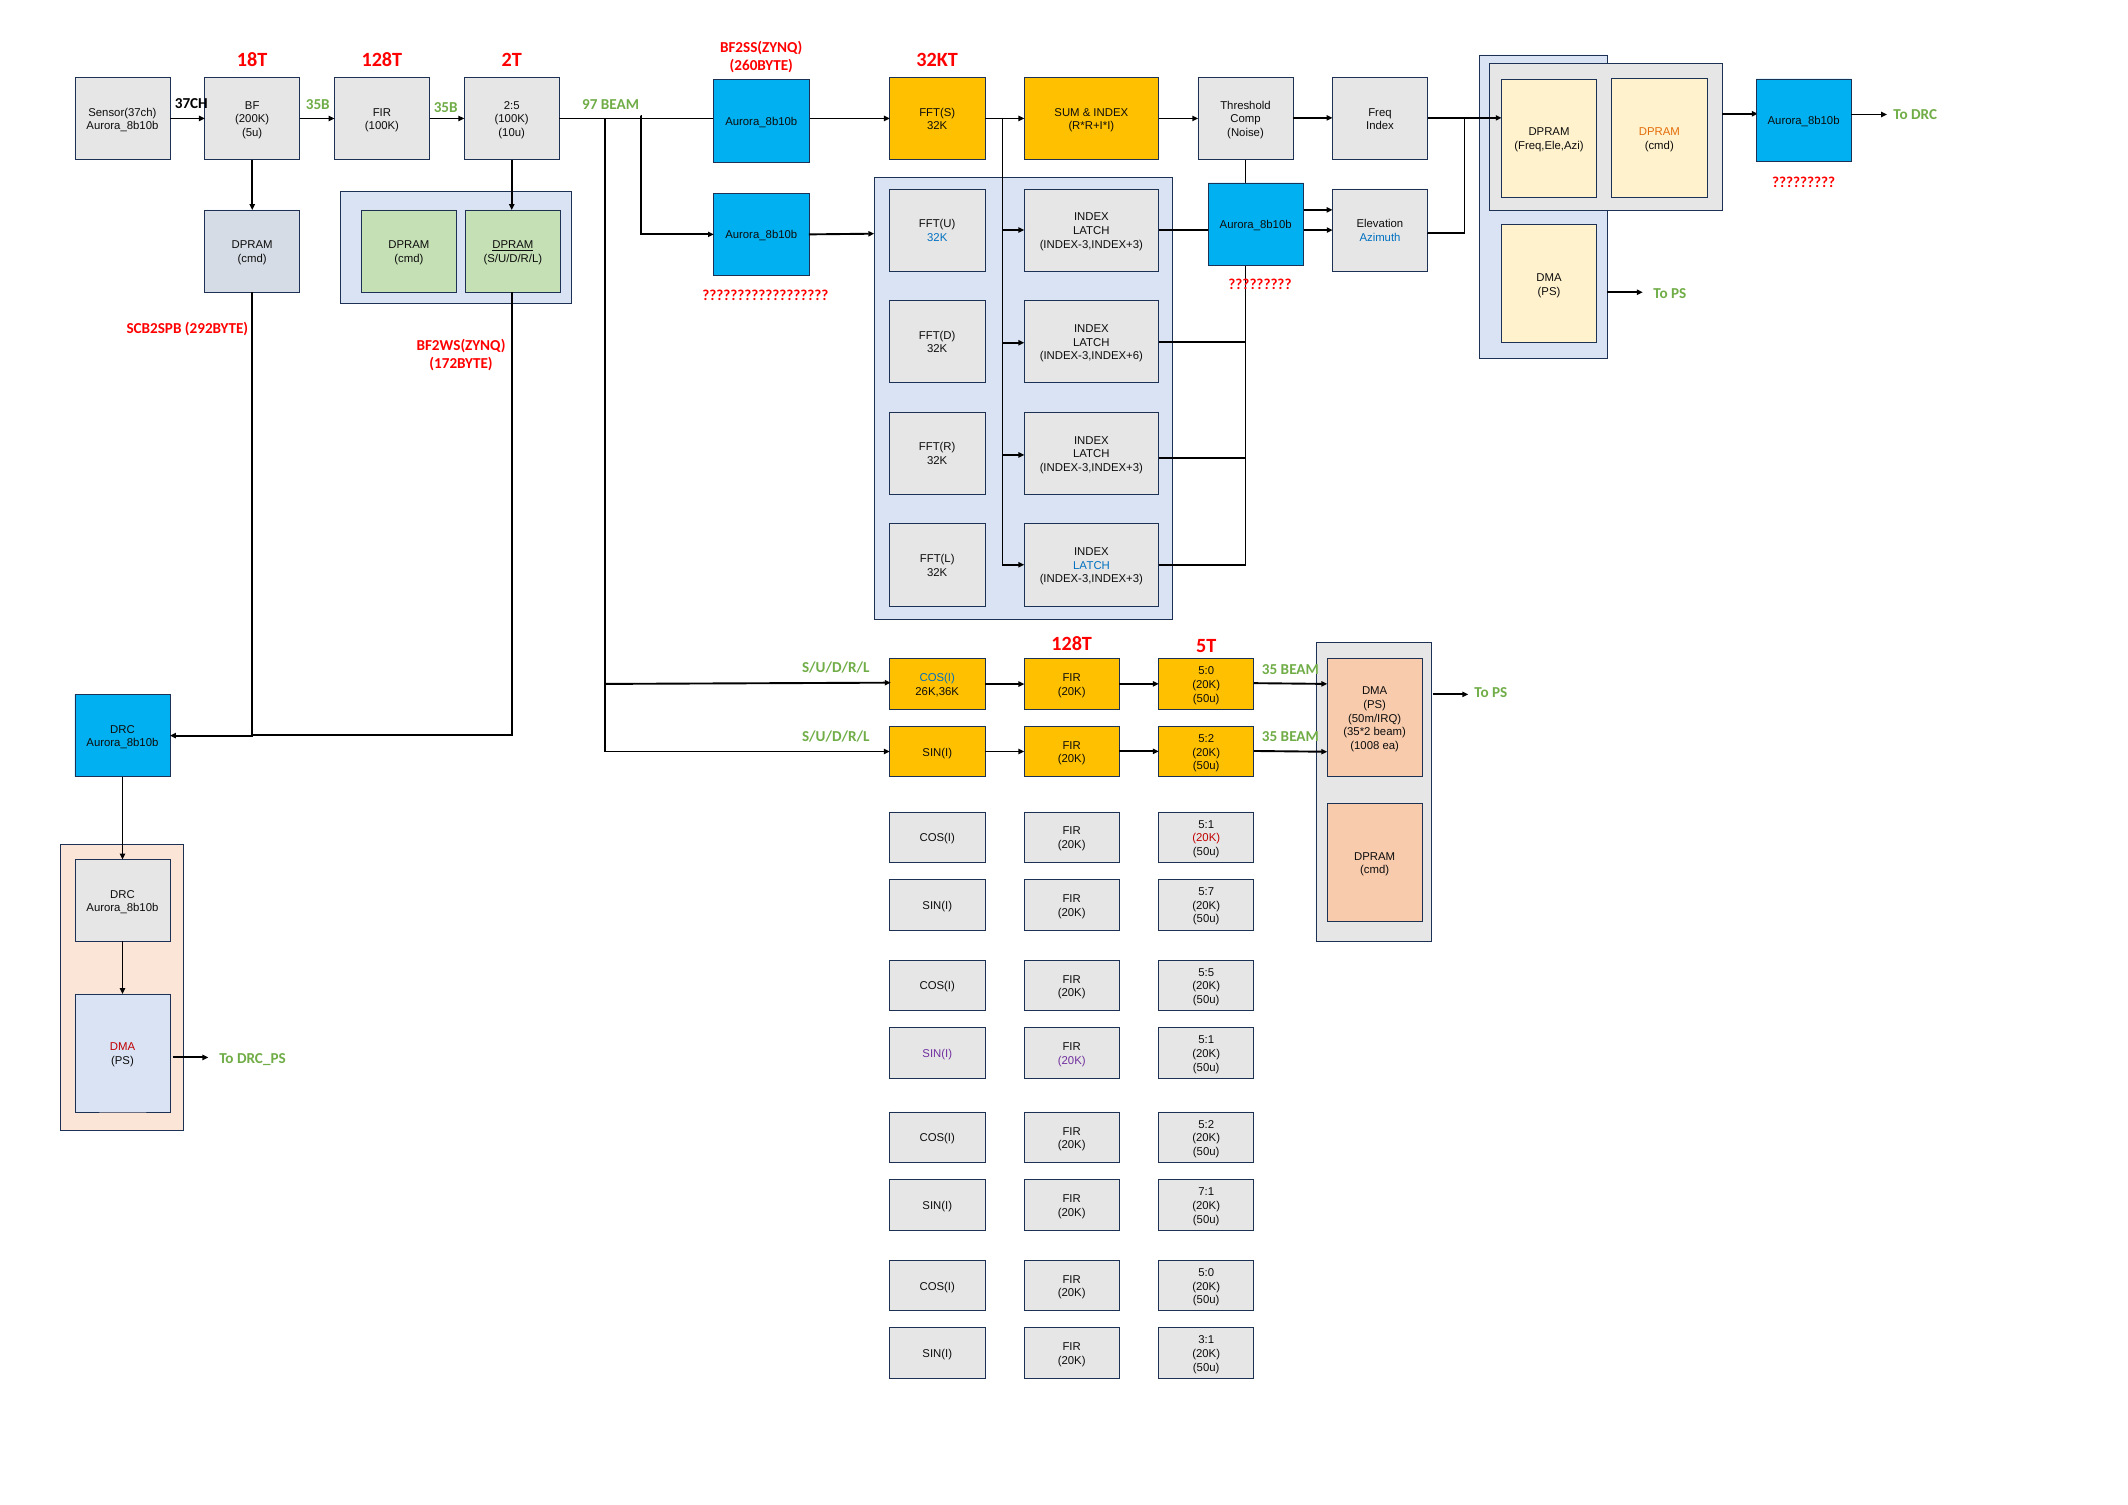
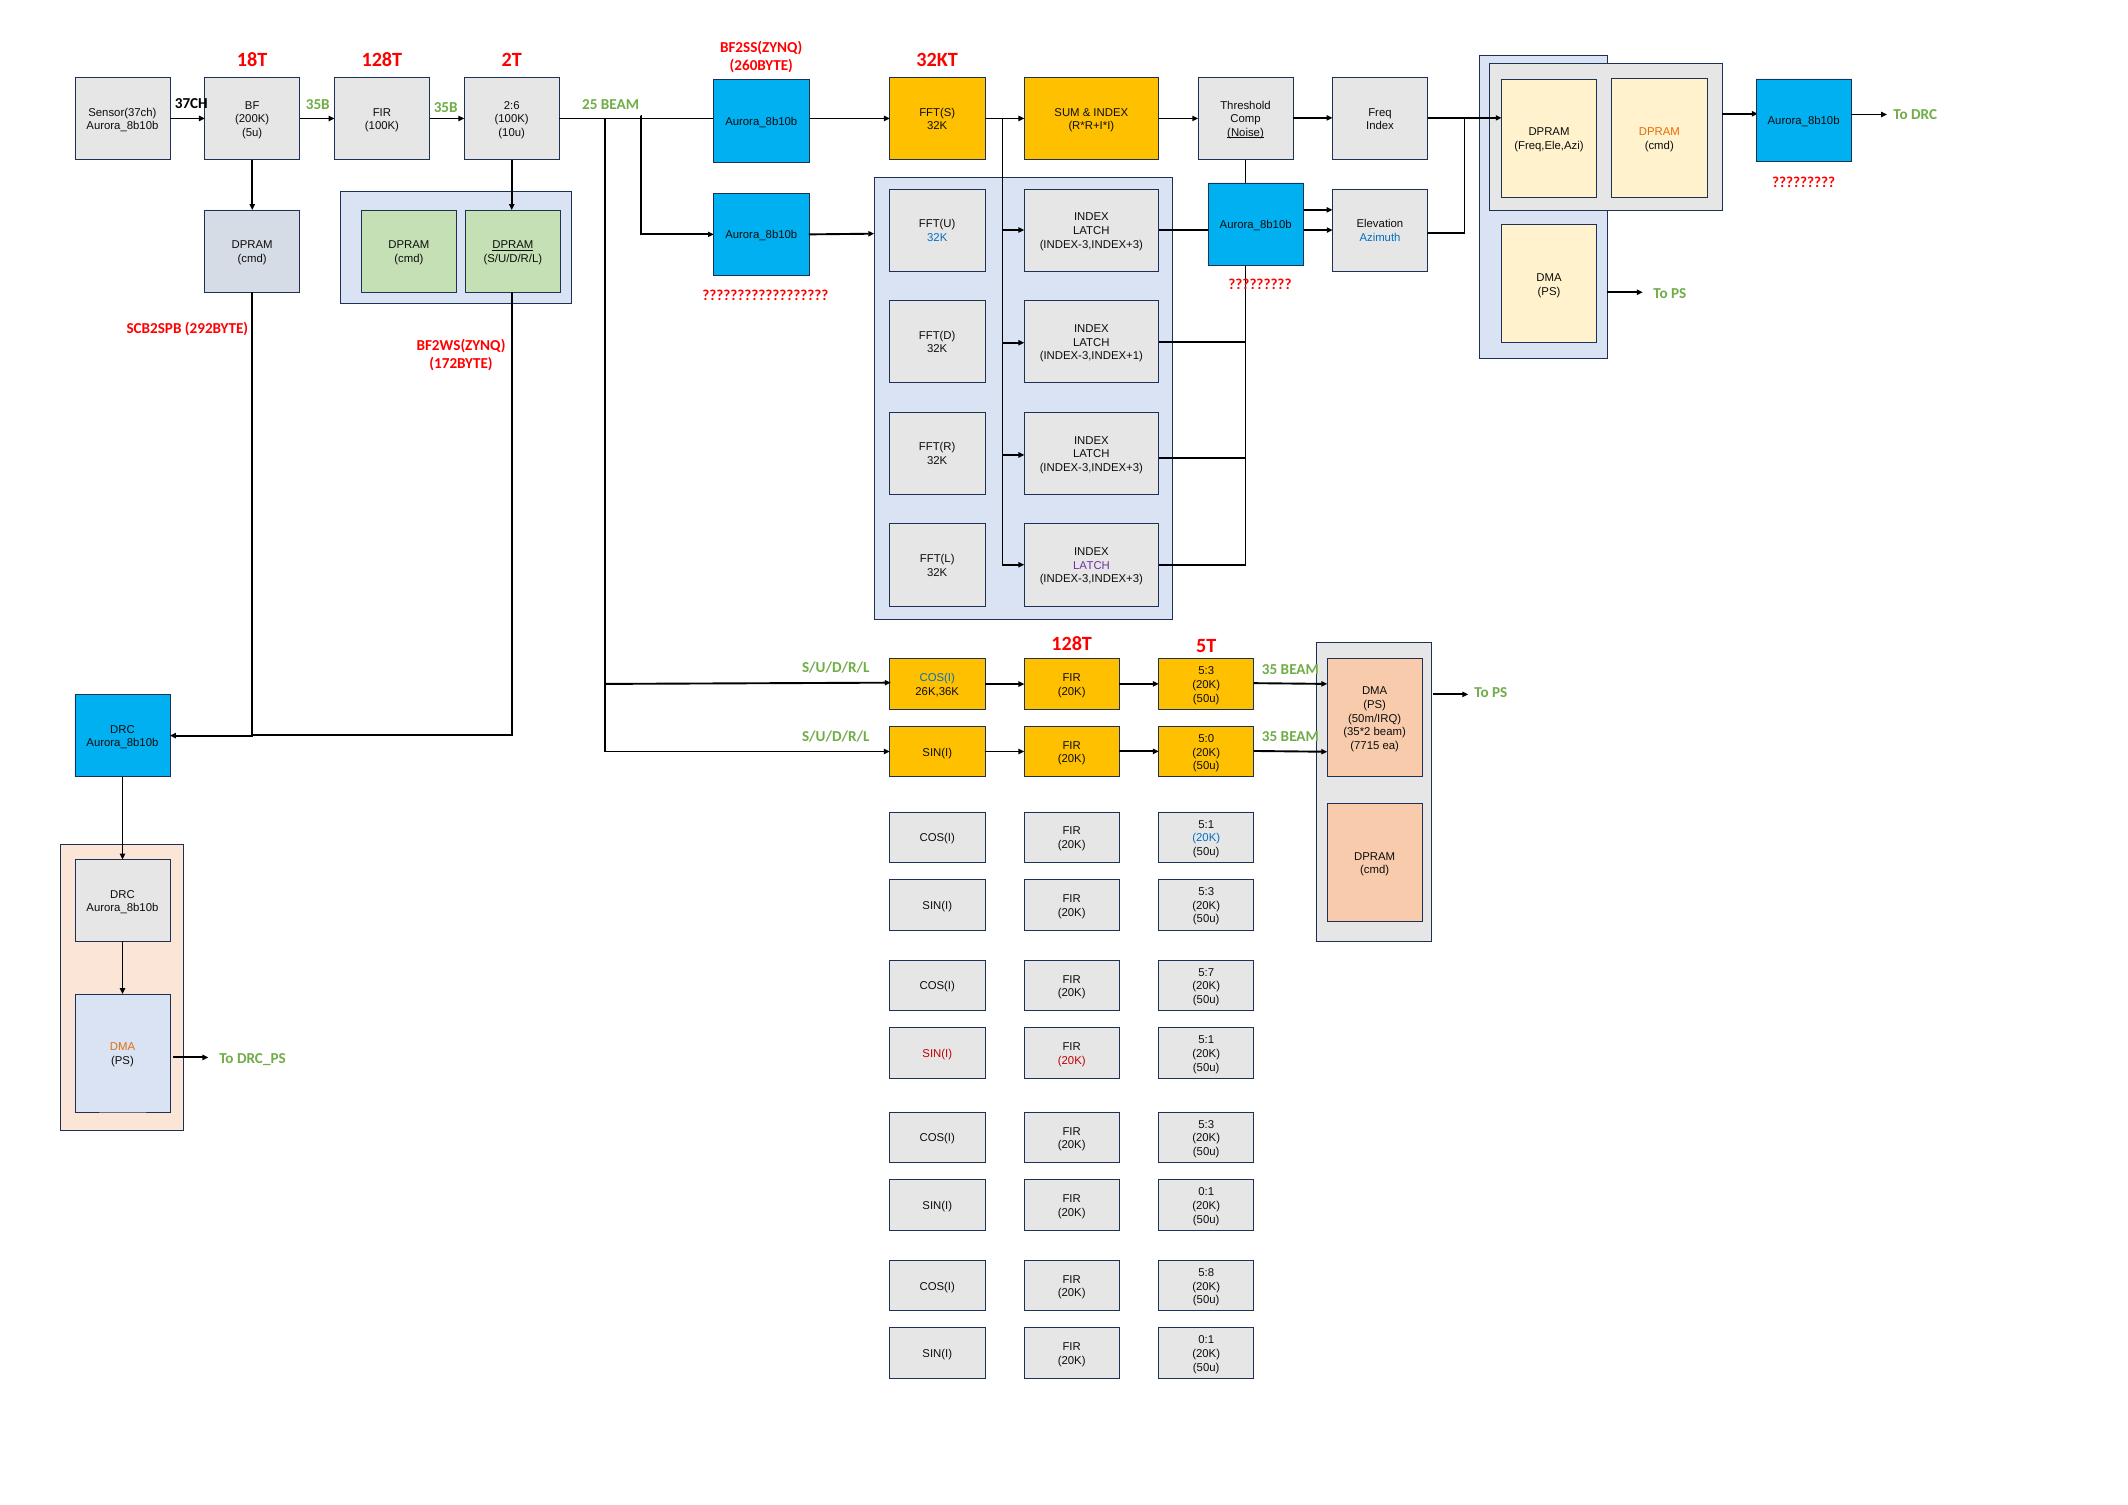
97: 97 -> 25 (590, 105)
2:5: 2:5 -> 2:6 (512, 106)
Noise underline: none -> present (1246, 133)
INDEX-3,INDEX+6: INDEX-3,INDEX+6 -> INDEX-3,INDEX+1 (1091, 356)
LATCH colour: blue -> purple (1091, 566)
5:0: 5:0 -> 5:3 (1206, 671)
5:2: 5:2 -> 5:0 (1206, 739)
1008: 1008 -> 7715 (1365, 746)
20K colour: red -> blue (1206, 838)
5:7: 5:7 -> 5:3 (1206, 892)
5:5: 5:5 -> 5:7 (1206, 973)
DMA colour: red -> orange (122, 1047)
SIN(I colour: purple -> red (937, 1054)
20K colour: purple -> red (1072, 1061)
5:2: 5:2 -> 5:3 (1206, 1125)
7:1: 7:1 -> 0:1 (1206, 1192)
5:0: 5:0 -> 5:8 (1206, 1273)
3:1: 3:1 -> 0:1 (1206, 1340)
